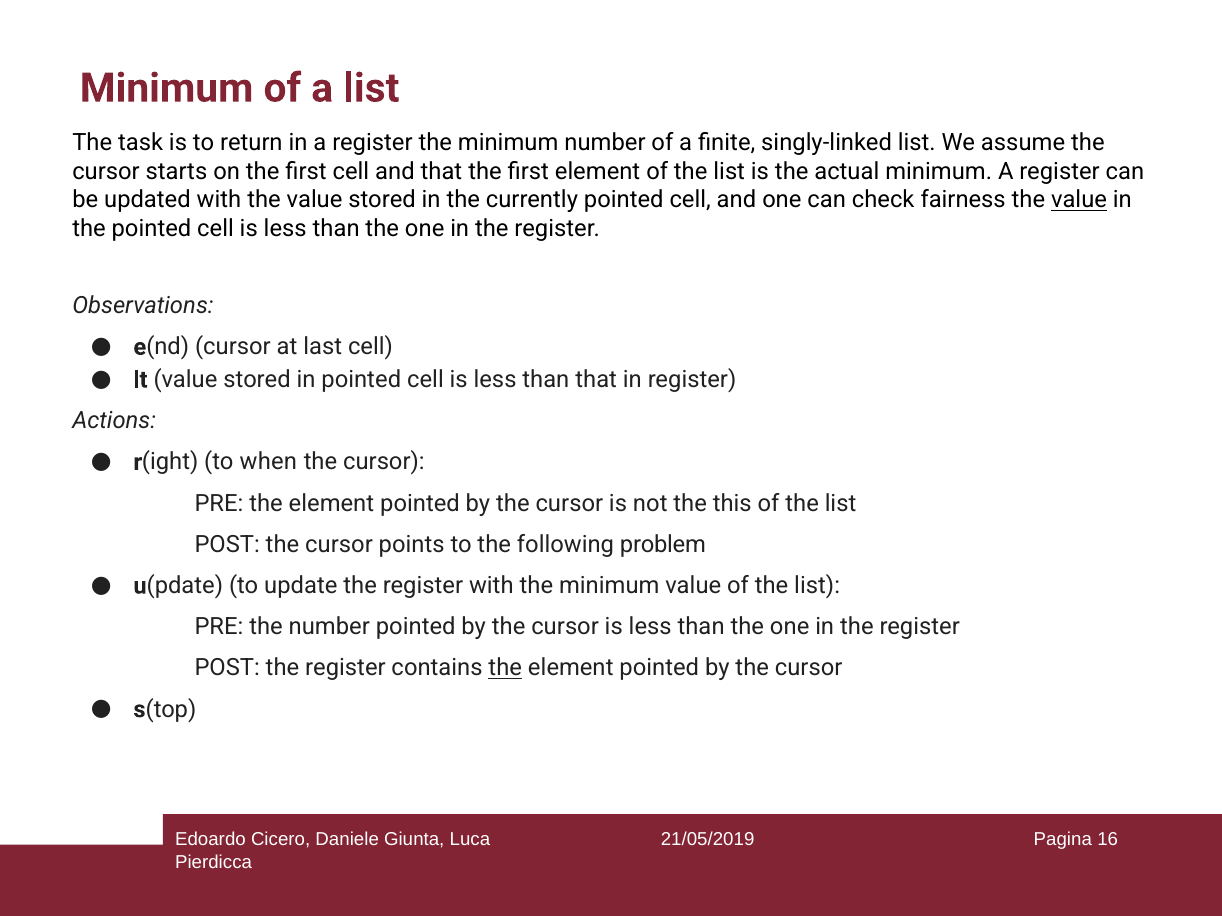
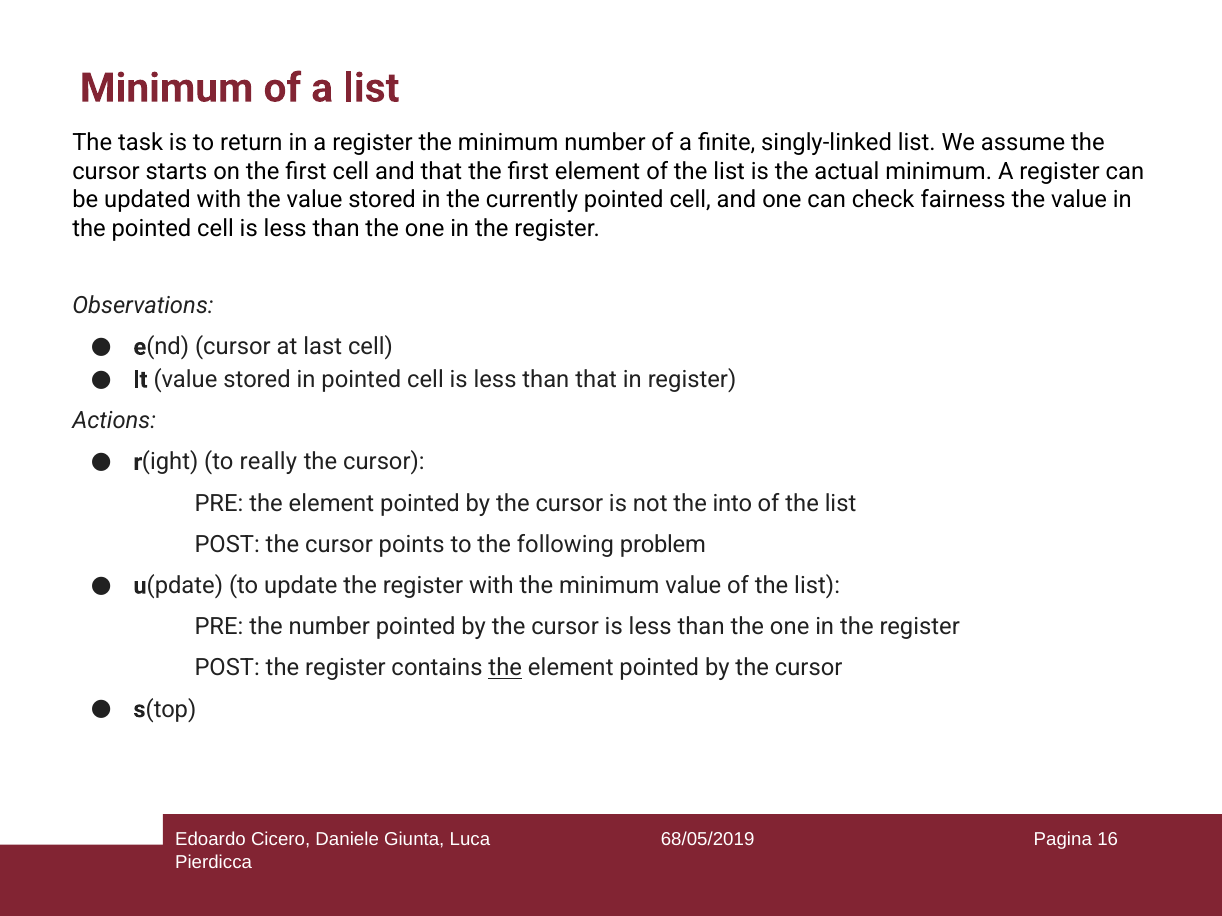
value underline: present -> none (1079, 200)
when: when -> really (268, 462)
this: this -> into (732, 504)
21/05/2019: 21/05/2019 -> 68/05/2019 (708, 840)
